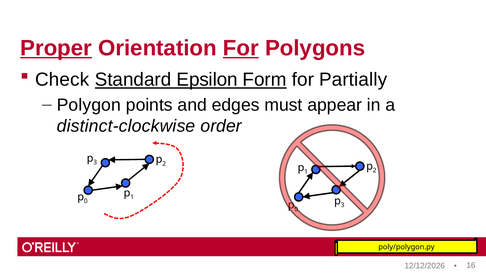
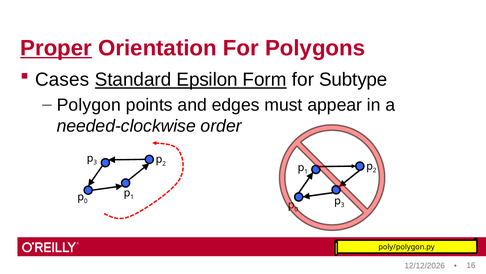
For underline: present -> none (241, 48)
Check: Check -> Cases (62, 80)
Partially: Partially -> Subtype (353, 80)
distinct-clockwise: distinct-clockwise -> needed-clockwise (126, 126)
